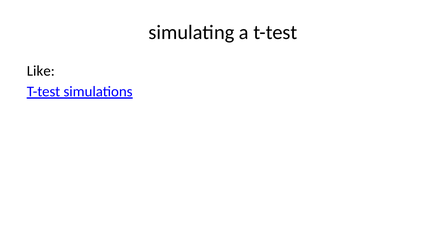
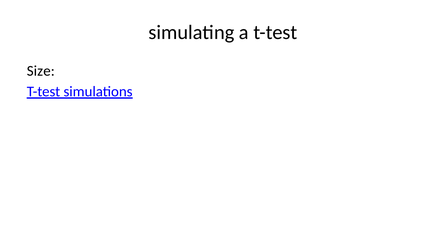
Like: Like -> Size (41, 71)
